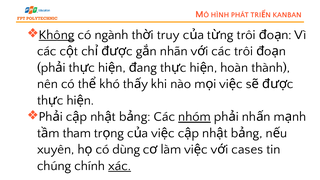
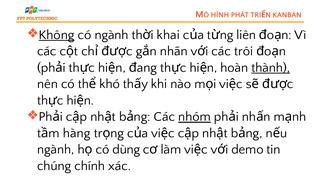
truy: truy -> khai (168, 35)
trôi: trôi -> liên (246, 35)
thành underline: none -> present (271, 68)
tham: tham -> hàng (77, 133)
xuyên: xuyên -> ngành (56, 149)
cases: cases -> demo (247, 149)
xác underline: present -> none (120, 166)
